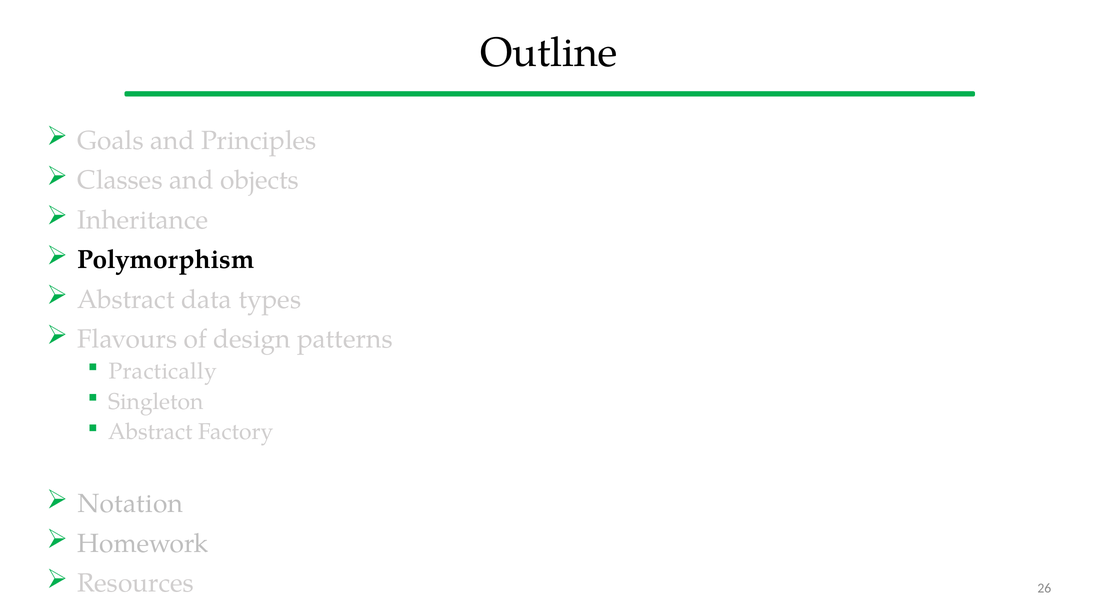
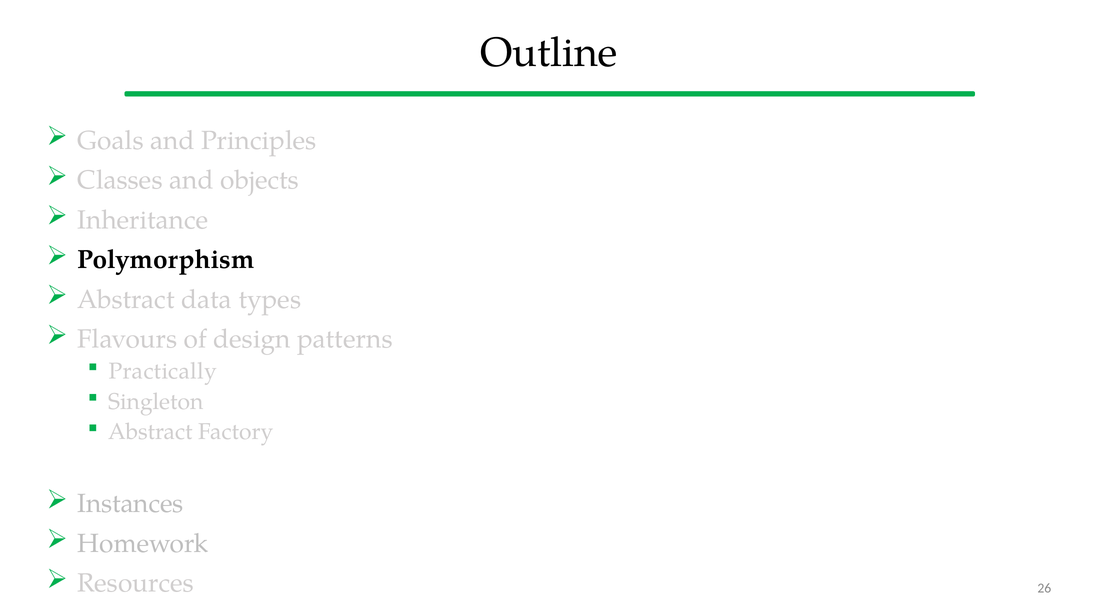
Notation: Notation -> Instances (130, 504)
